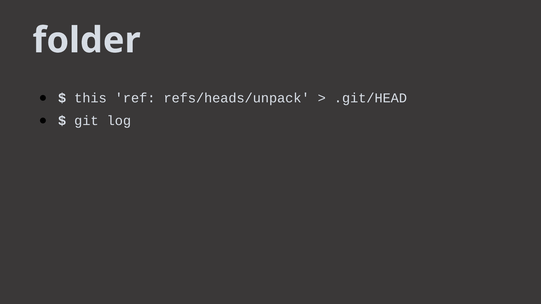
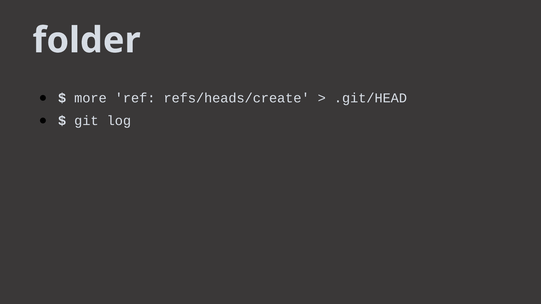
this: this -> more (90, 98)
refs/heads/unpack: refs/heads/unpack -> refs/heads/create (237, 98)
